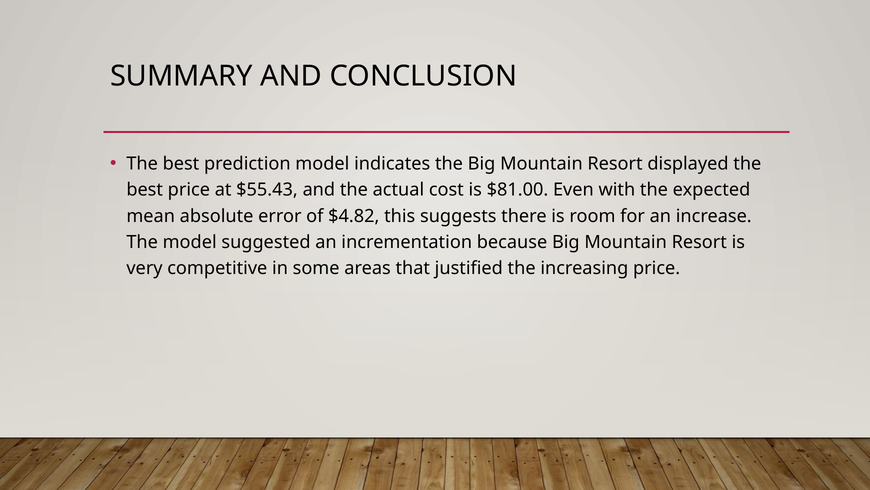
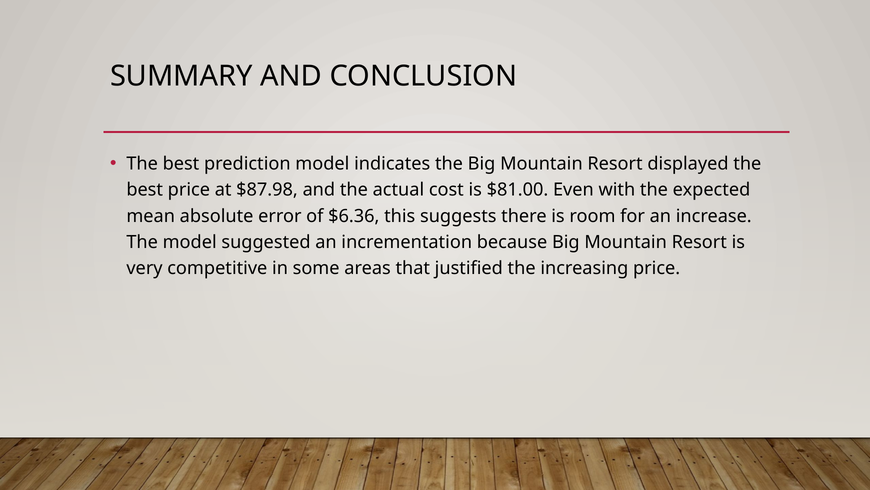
$55.43: $55.43 -> $87.98 (267, 190)
$4.82: $4.82 -> $6.36 (354, 216)
